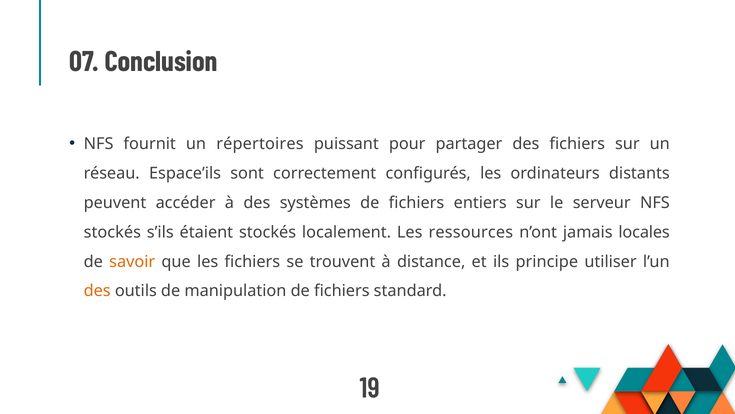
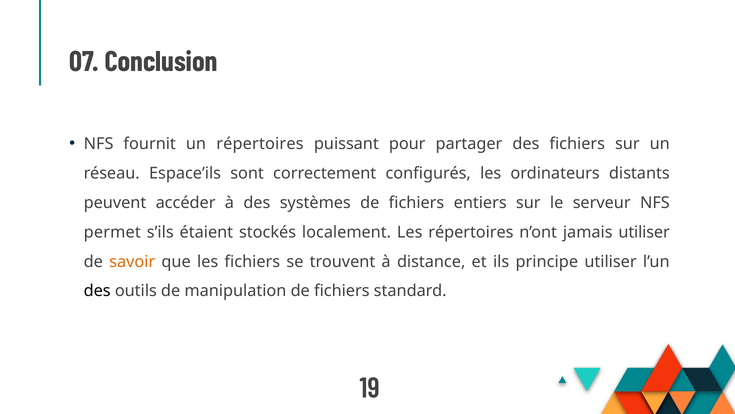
stockés: stockés -> permet (112, 232)
Les ressources: ressources -> répertoires (471, 232)
jamais locales: locales -> utiliser (644, 232)
des colour: orange -> black (97, 291)
